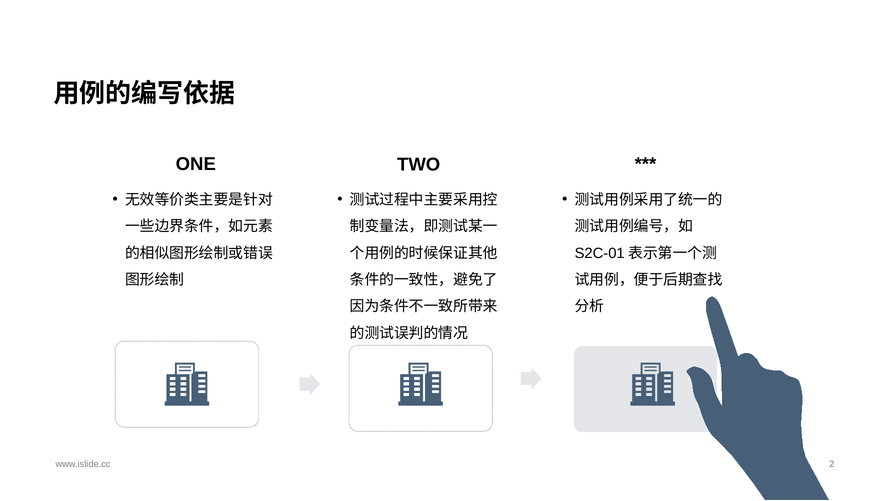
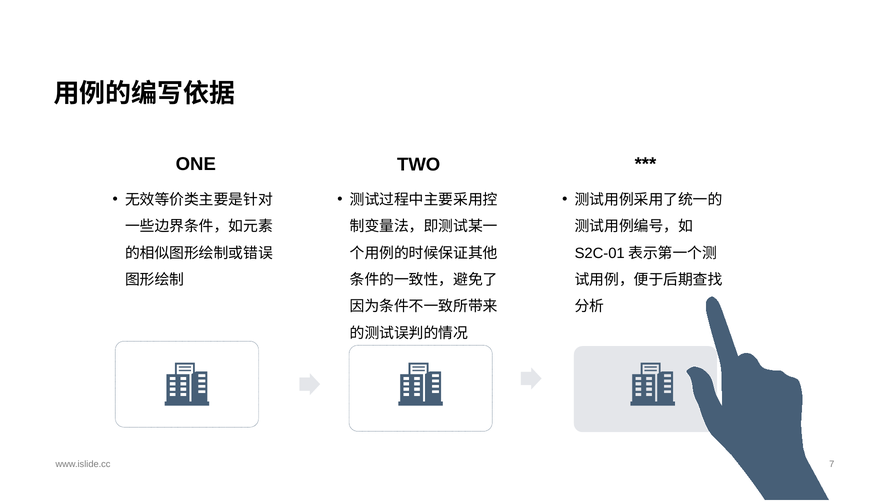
2: 2 -> 7 (832, 464)
